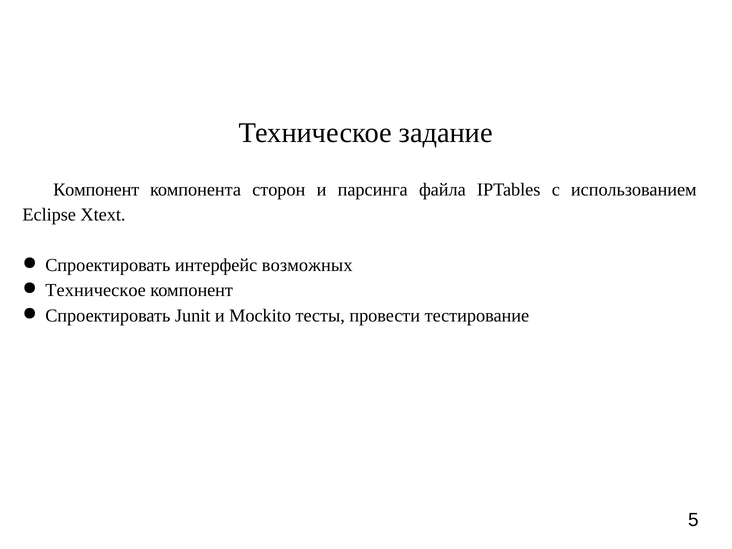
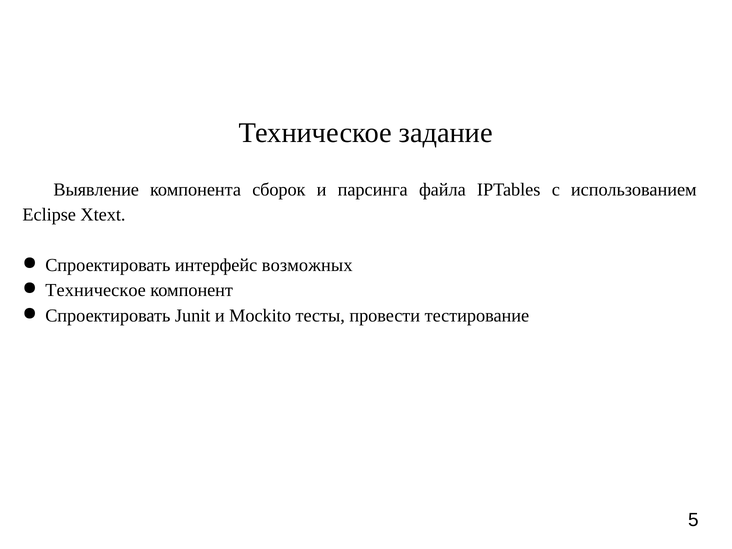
Компонент: Компонент -> Выявление (96, 190)
сторон: сторон -> сборок (279, 190)
